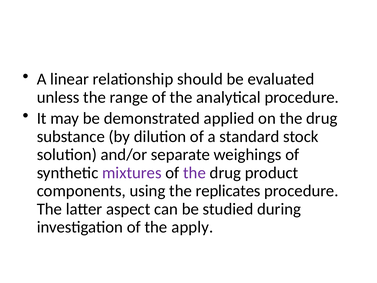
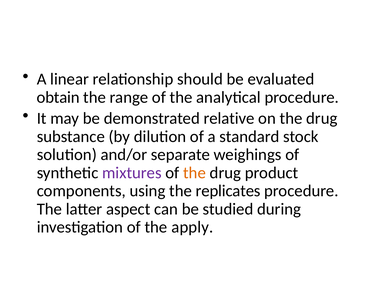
unless: unless -> obtain (58, 97)
applied: applied -> relative (229, 118)
the colour: purple -> orange (194, 173)
